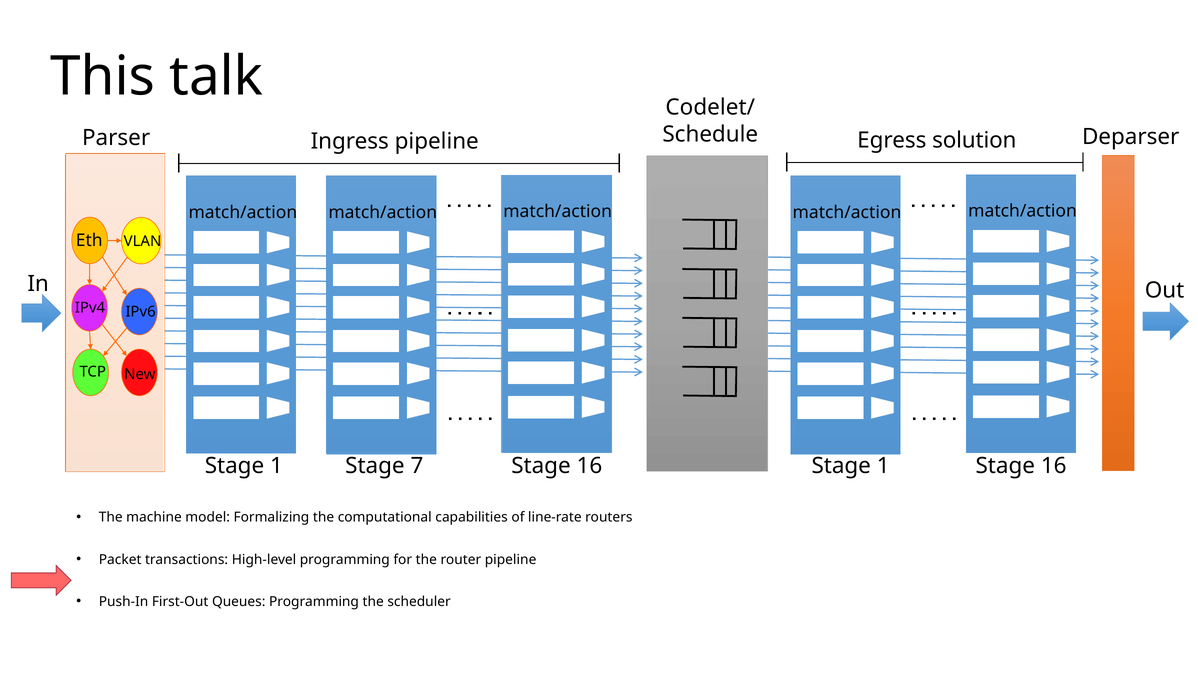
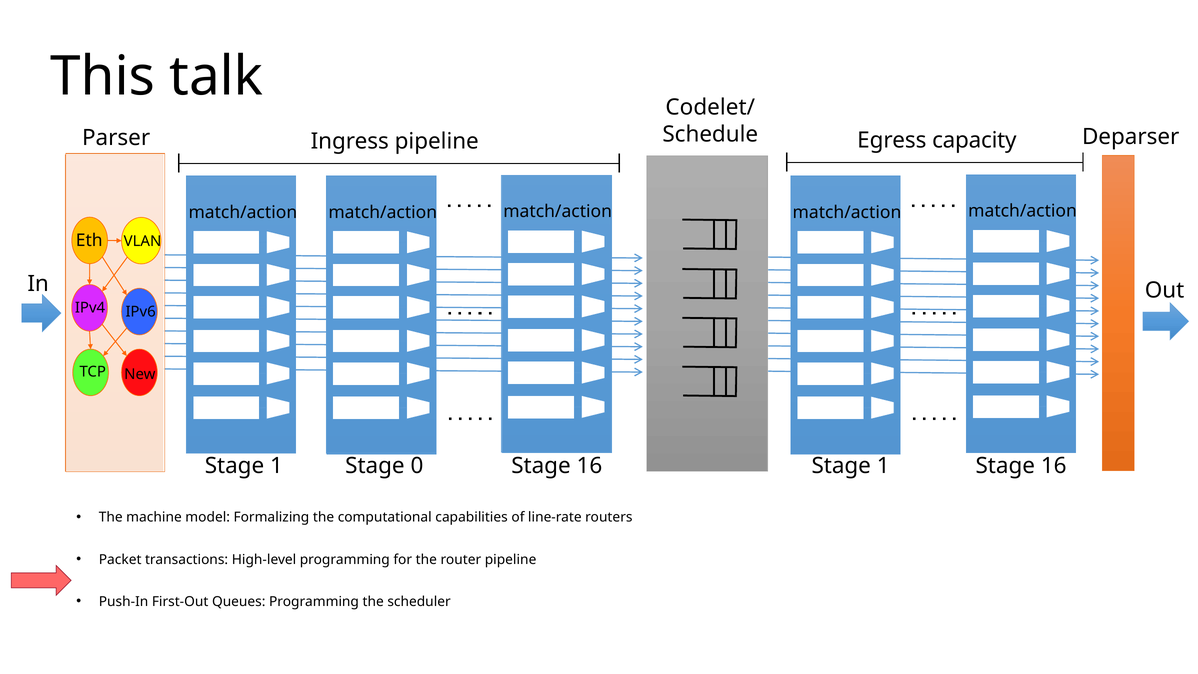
solution: solution -> capacity (974, 140)
7: 7 -> 0 (417, 466)
